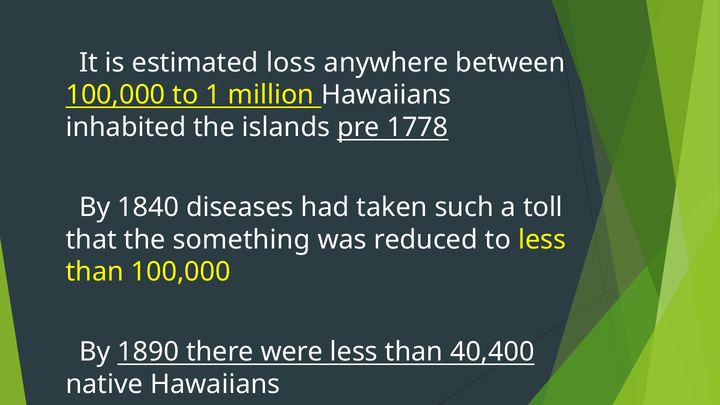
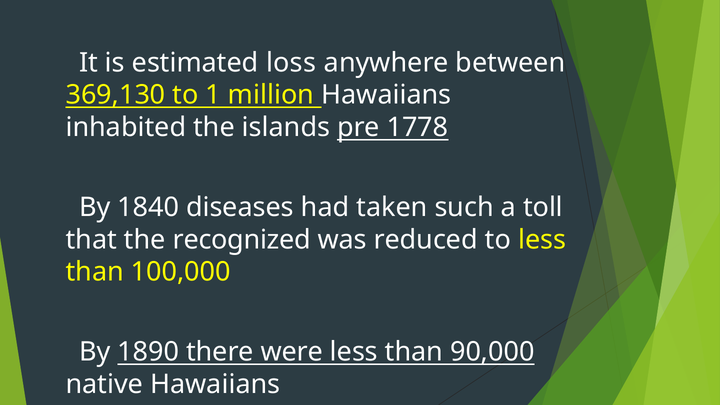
100,000: 100,000 -> 369,130 (116, 95)
something: something -> recognized (242, 240)
40,400: 40,400 -> 90,000 (492, 352)
